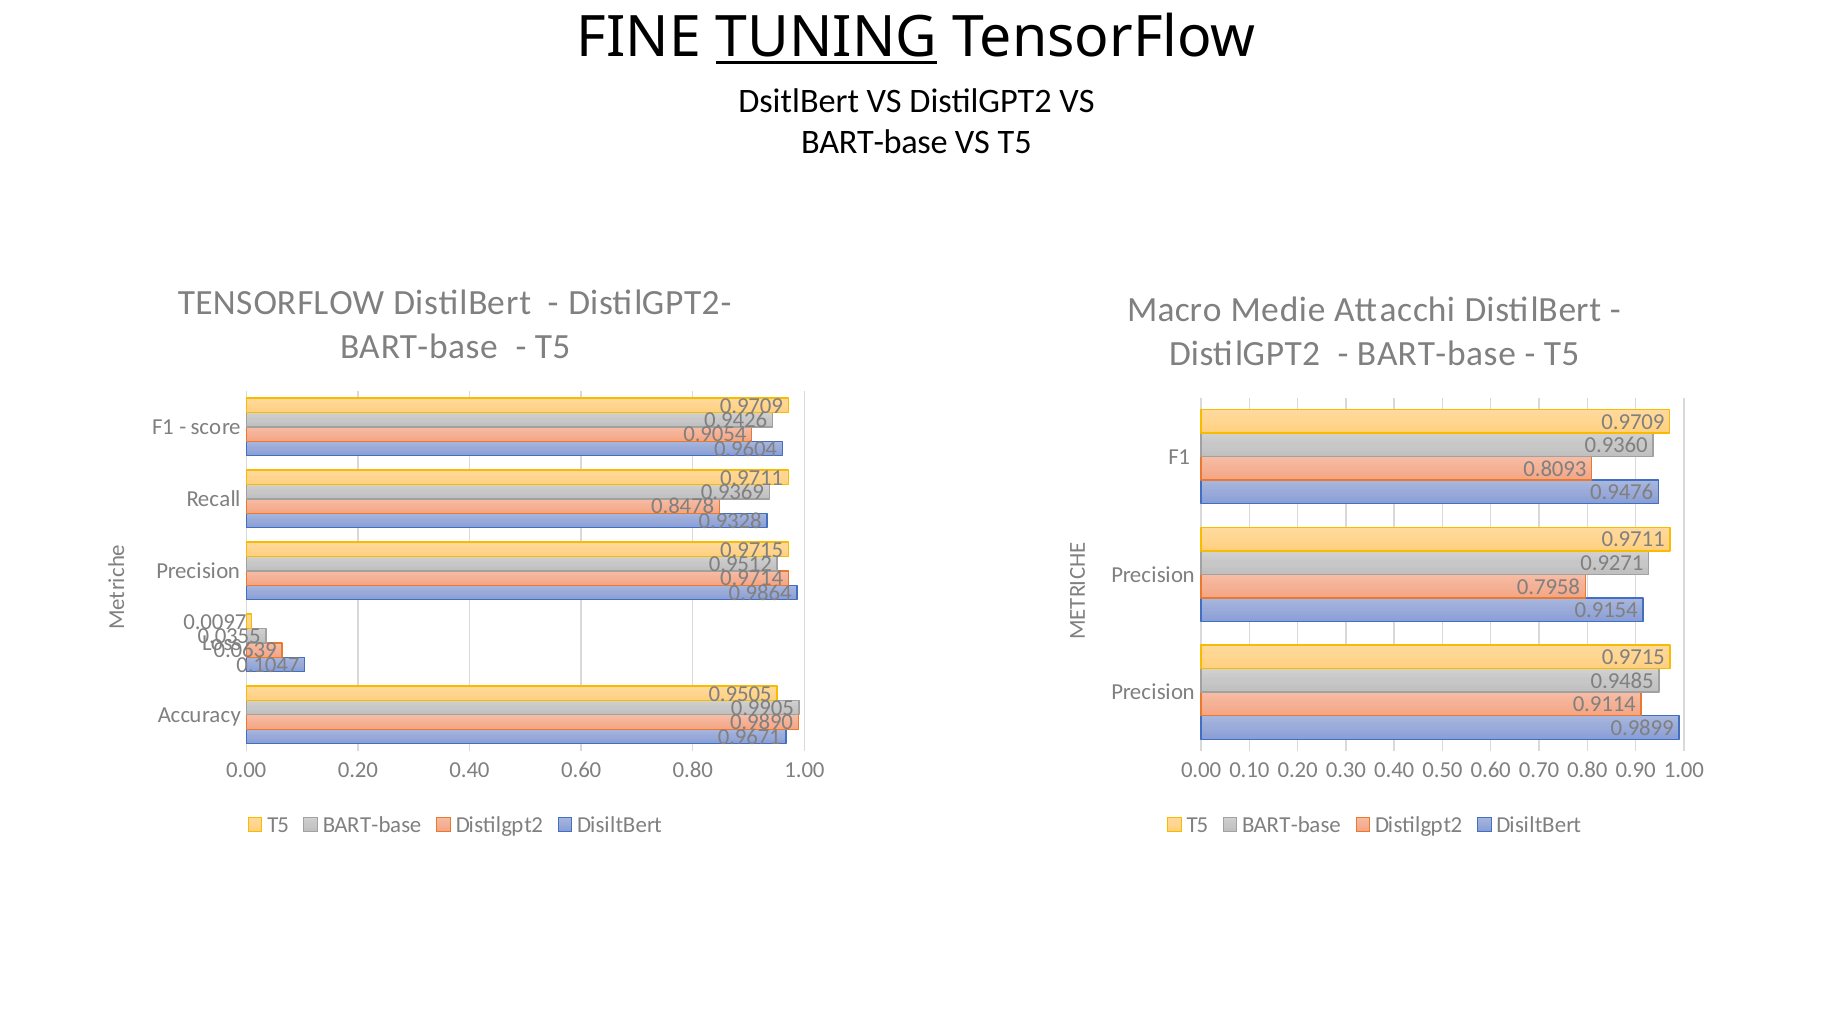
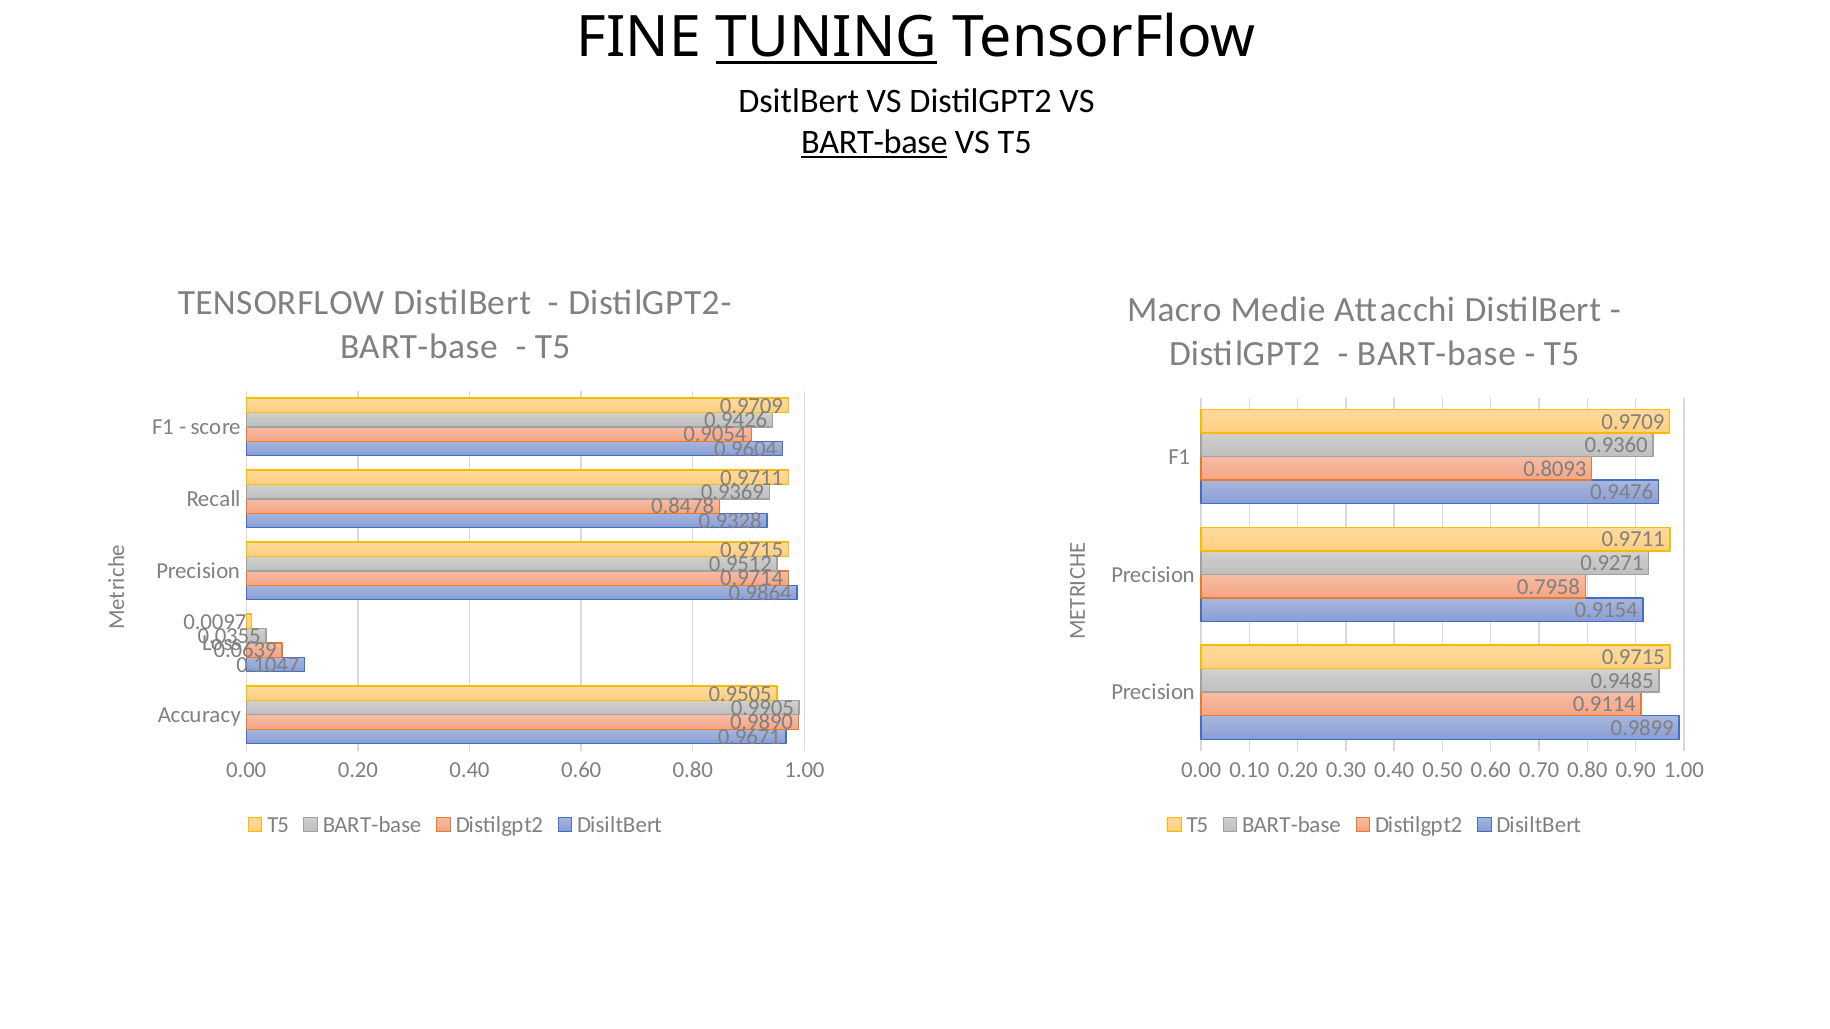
BART-base underline: none -> present (874, 143)
